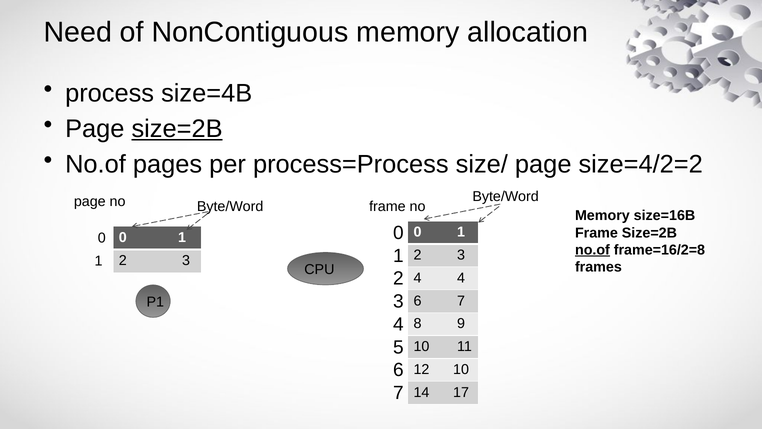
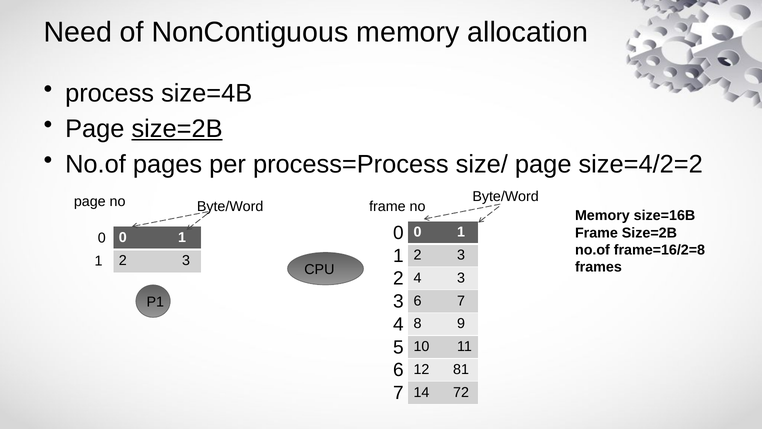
no.of underline: present -> none (592, 250)
4 4: 4 -> 3 (461, 278)
12 10: 10 -> 81 (461, 369)
17: 17 -> 72 (461, 392)
